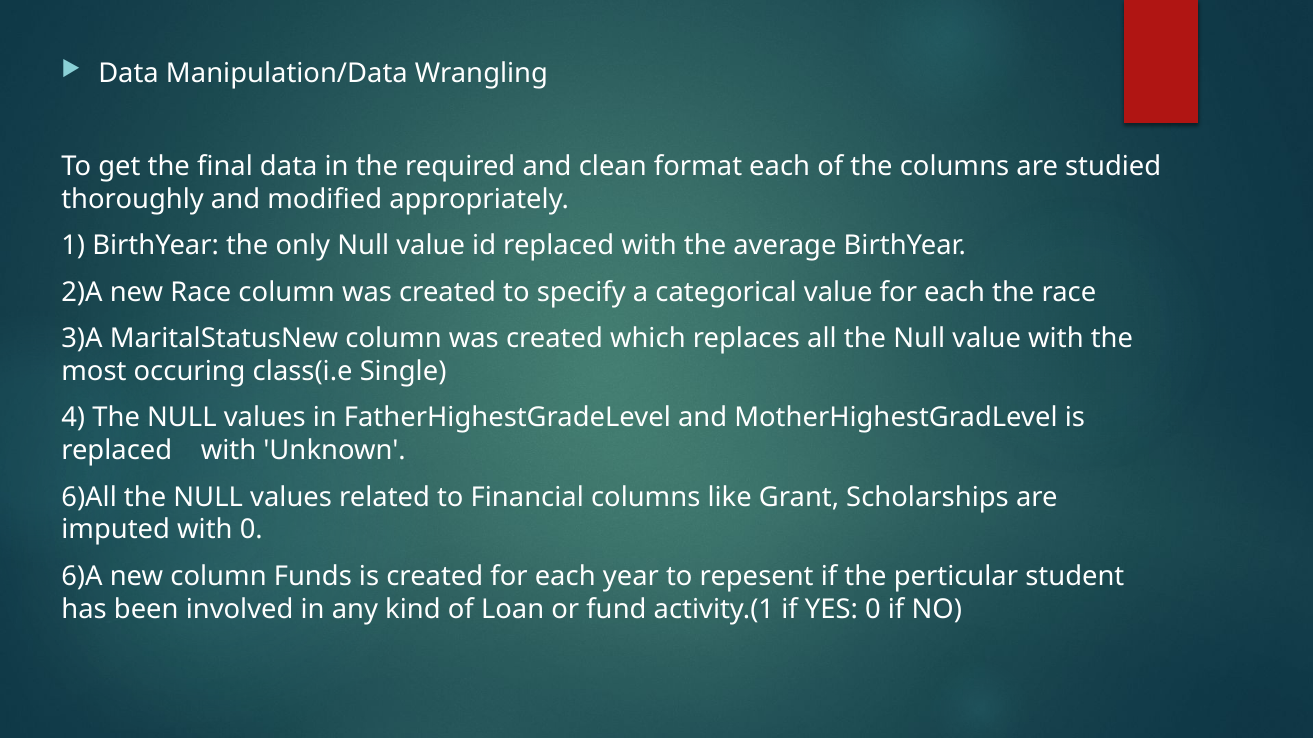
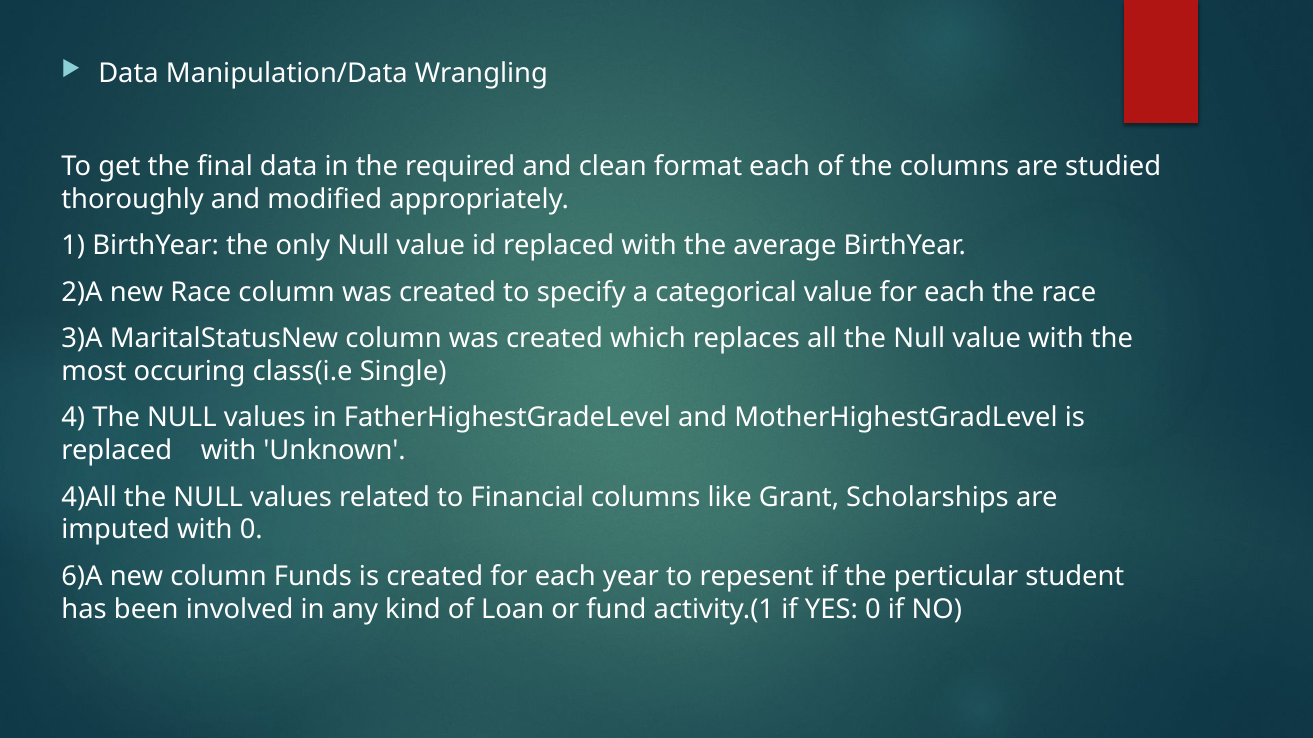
6)All: 6)All -> 4)All (89, 497)
